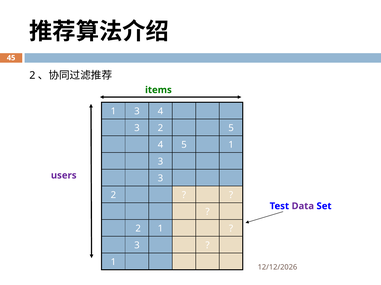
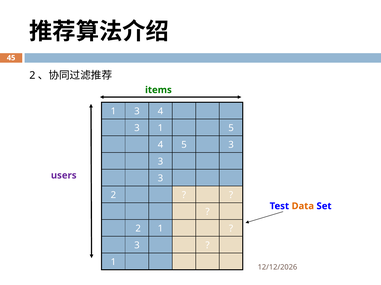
2: 2 -> 1 (160, 128)
5 1: 1 -> 3 (231, 145)
Data colour: purple -> orange (303, 207)
